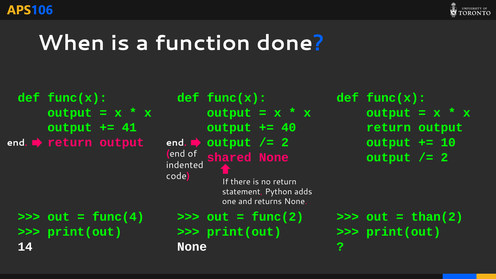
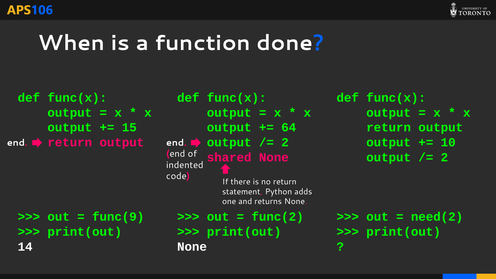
41: 41 -> 15 (129, 128)
40: 40 -> 64 (289, 128)
func(4: func(4 -> func(9 (118, 217)
than(2: than(2 -> need(2 (437, 217)
